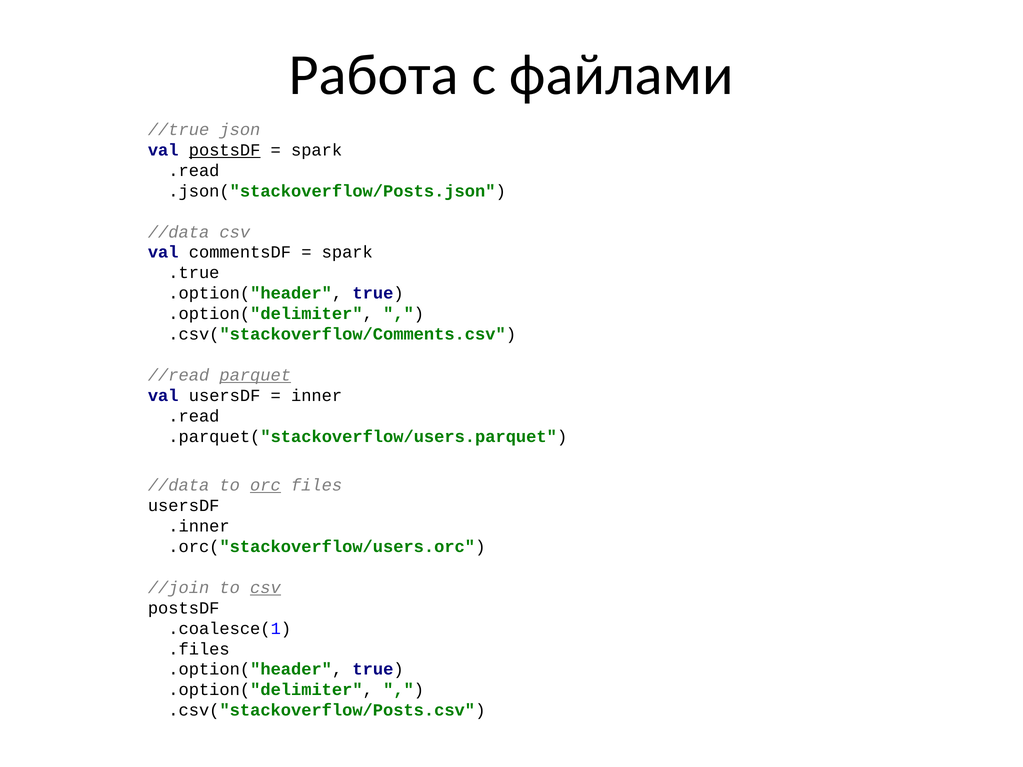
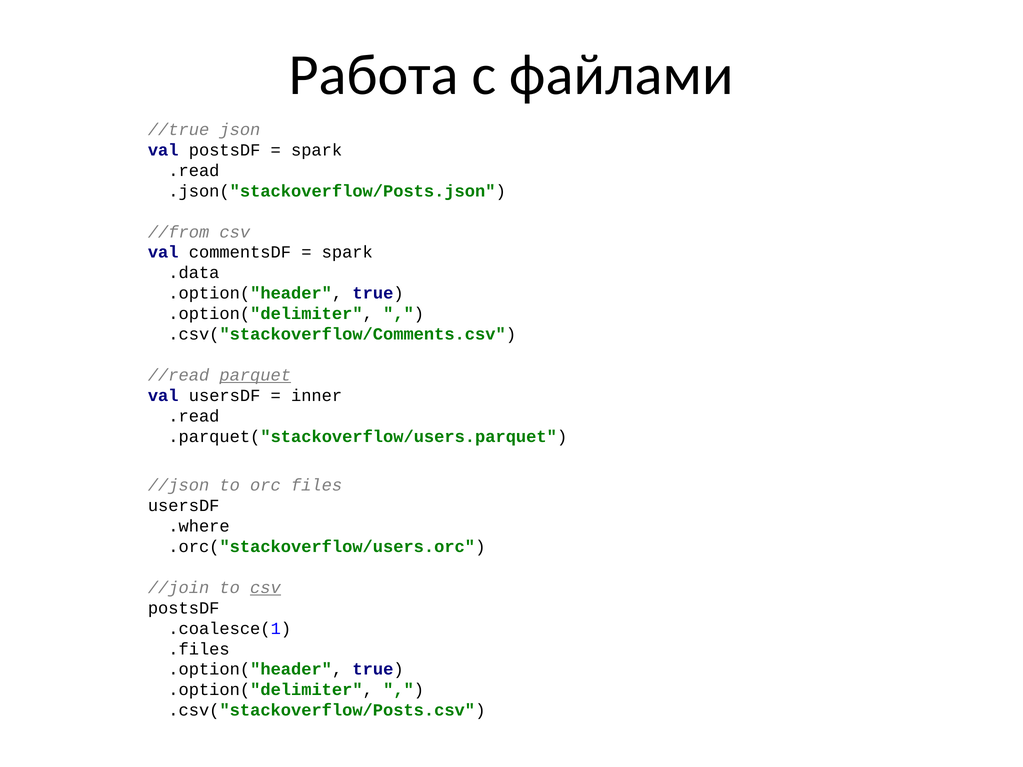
postsDF underline: present -> none (225, 150)
//data: //data -> //from (179, 232)
.true: .true -> .data (194, 273)
//data: //data -> //json (179, 485)
orc underline: present -> none (265, 485)
.inner: .inner -> .where (199, 526)
